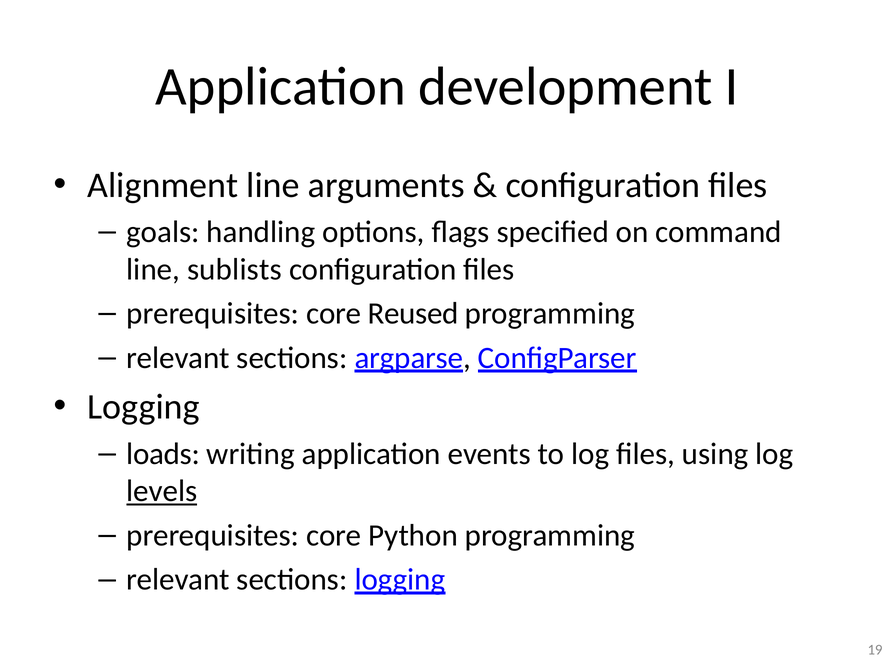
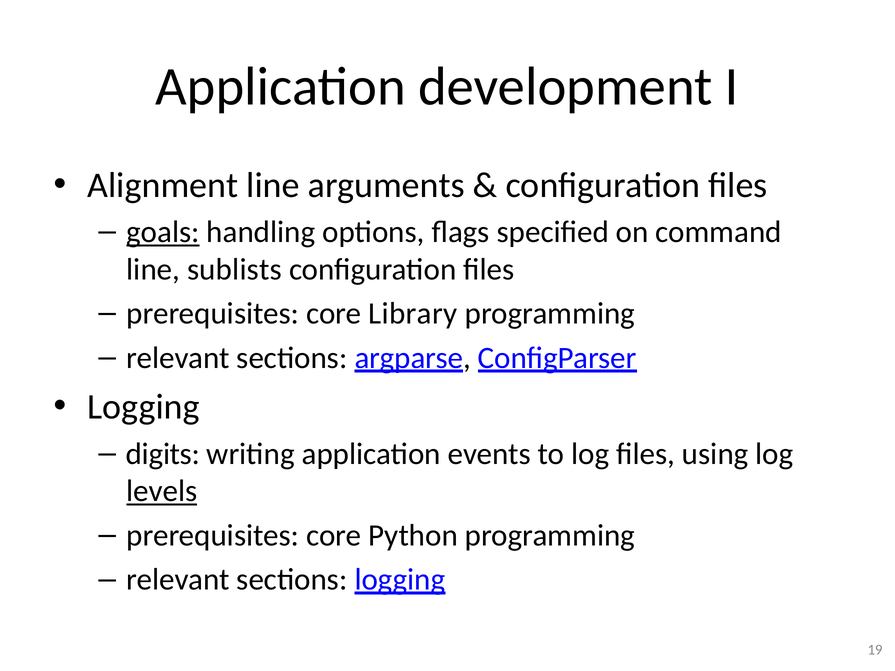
goals underline: none -> present (163, 232)
Reused: Reused -> Library (413, 314)
loads: loads -> digits (163, 454)
